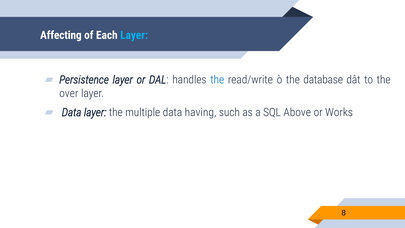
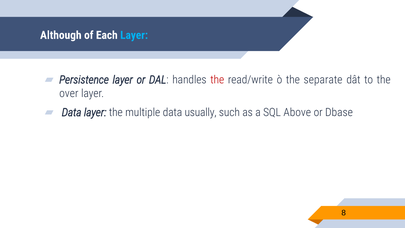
Affecting: Affecting -> Although (61, 35)
the colour: blue -> red (217, 80)
database: database -> separate (323, 80)
having: having -> usually (201, 112)
Works: Works -> Dbase (339, 112)
